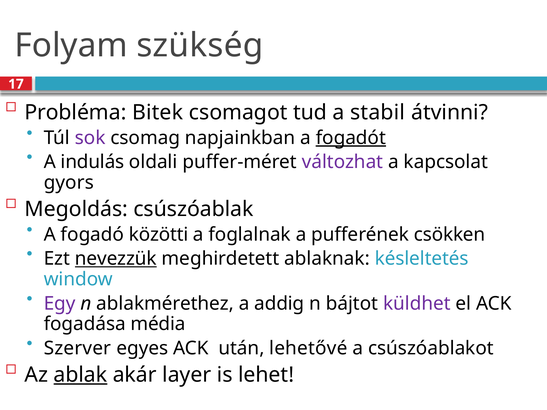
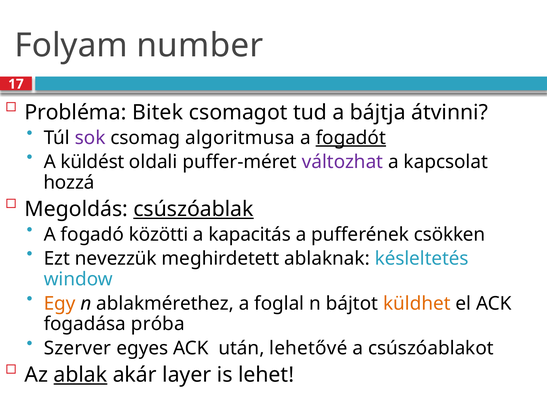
szükség: szükség -> number (200, 46)
stabil: stabil -> bájtja (378, 113)
napjainkban: napjainkban -> algoritmusa (240, 138)
indulás: indulás -> küldést (92, 162)
gyors: gyors -> hozzá (69, 183)
csúszóablak underline: none -> present (193, 209)
foglalnak: foglalnak -> kapacitás (250, 235)
nevezzük underline: present -> none (116, 259)
Egy colour: purple -> orange (60, 304)
addig: addig -> foglal (279, 304)
küldhet colour: purple -> orange (417, 304)
média: média -> próba (158, 324)
